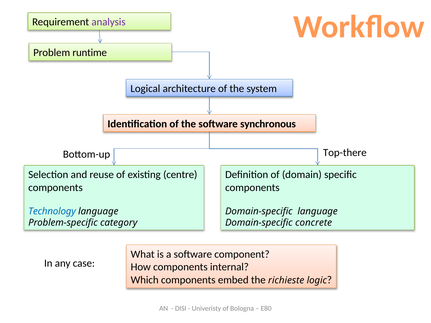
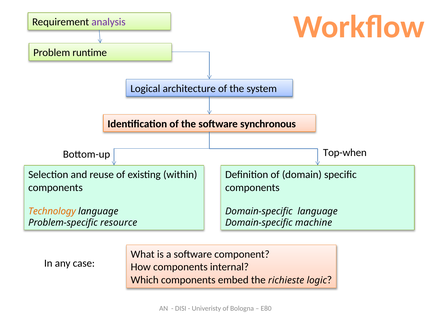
Top-there: Top-there -> Top-when (345, 153)
centre: centre -> within (180, 175)
Technology colour: blue -> orange (52, 211)
category: category -> resource (119, 223)
concrete: concrete -> machine (314, 223)
